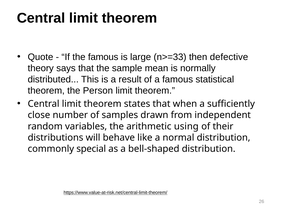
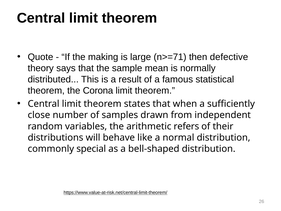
the famous: famous -> making (103, 57)
n>=33: n>=33 -> n>=71 (170, 57)
Person: Person -> Corona (98, 91)
using: using -> refers (186, 126)
